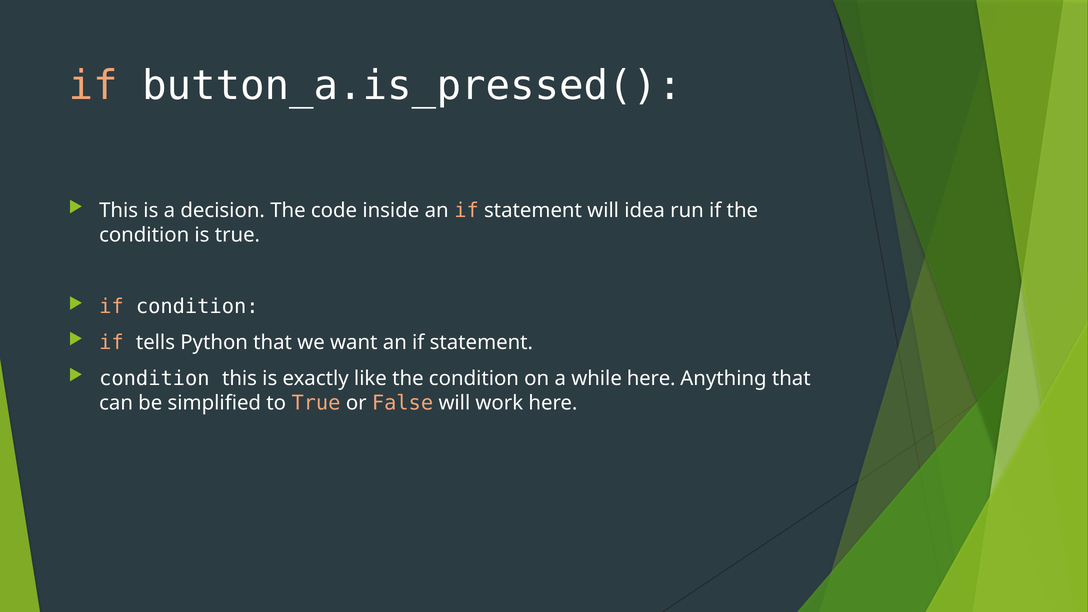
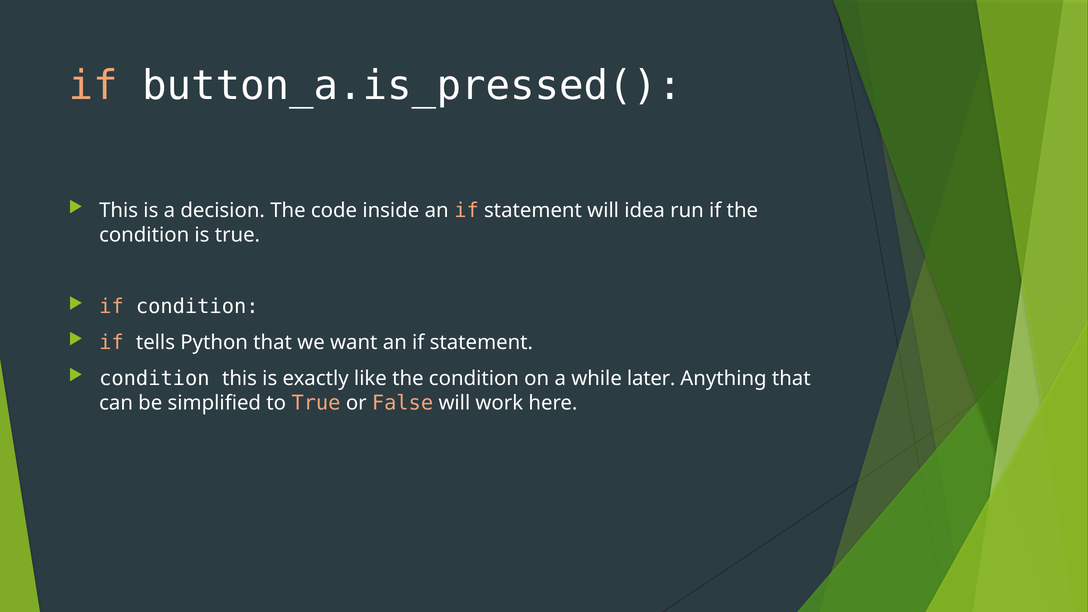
while here: here -> later (651, 378)
